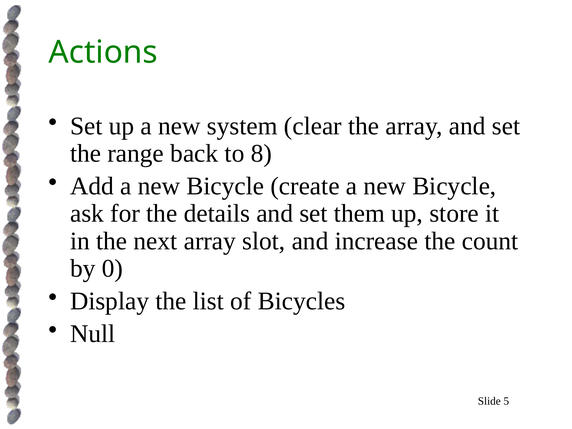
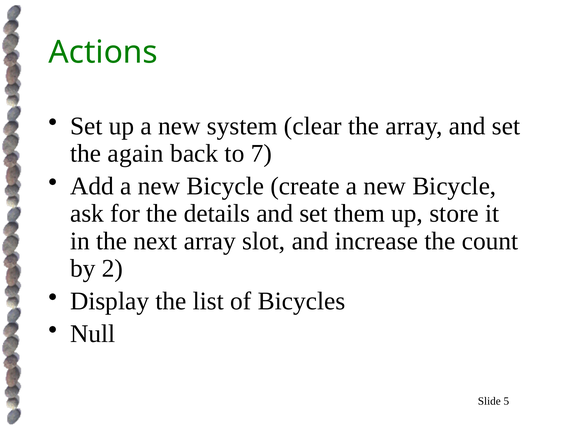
range: range -> again (136, 154)
8: 8 -> 7 (261, 154)
0: 0 -> 2 (112, 269)
